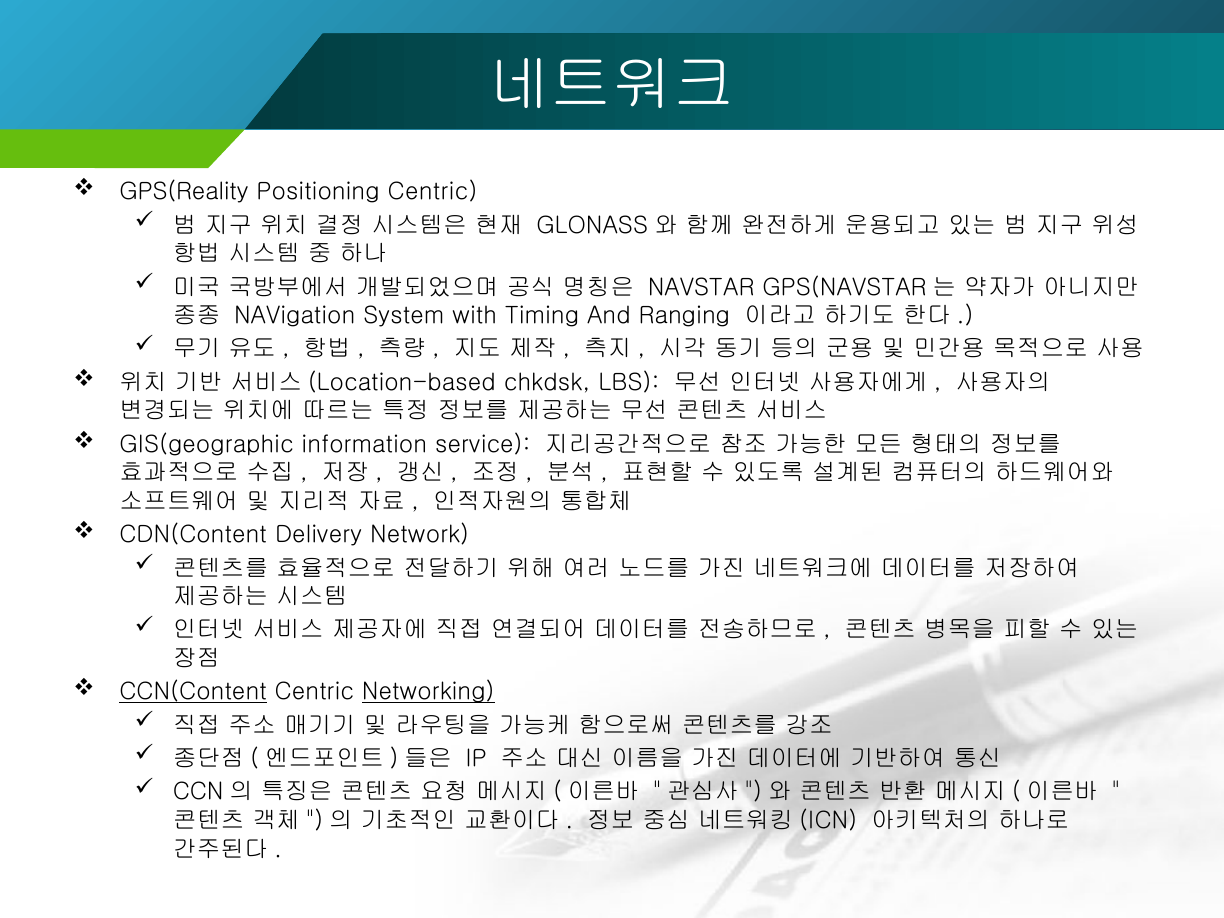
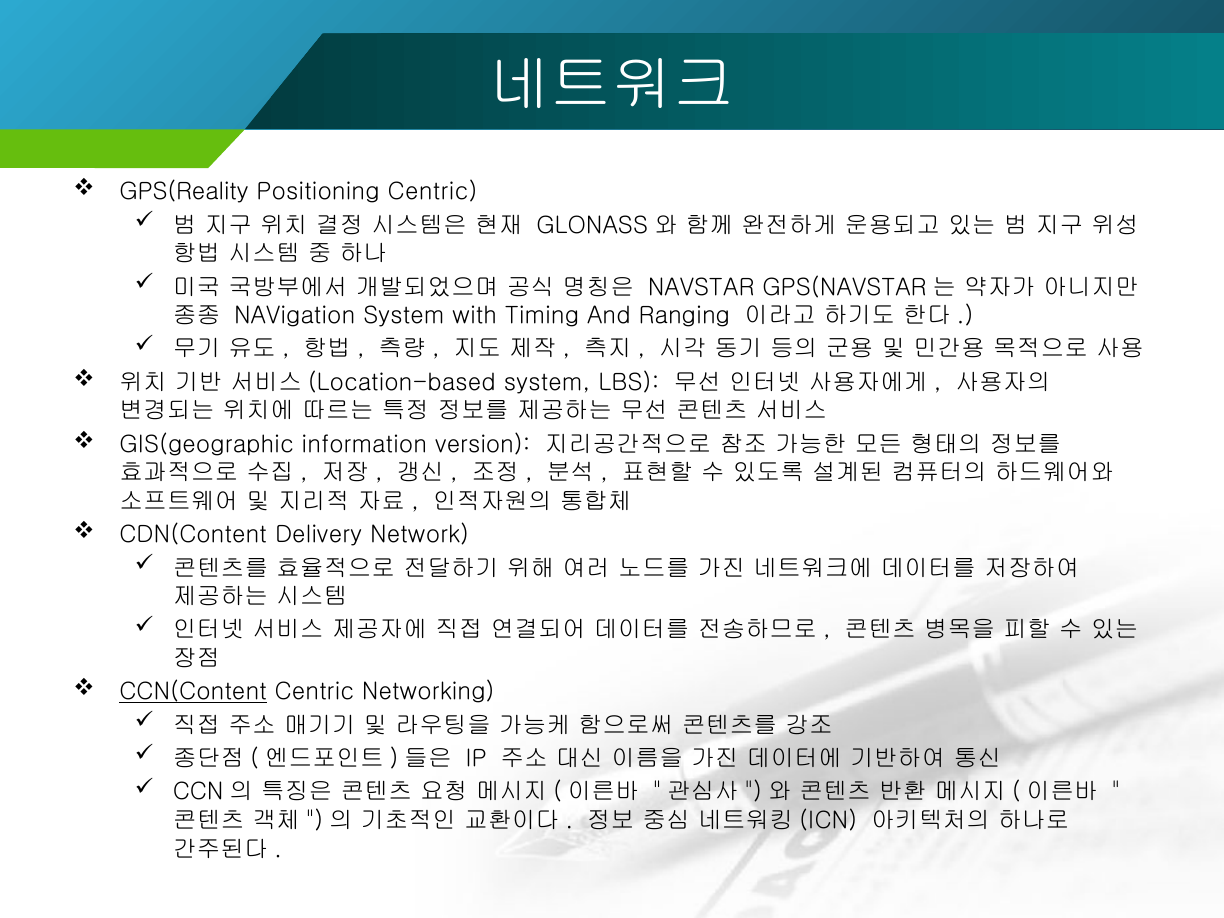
chkdsk: chkdsk -> system (547, 382)
service: service -> version (483, 444)
Networking underline: present -> none (428, 692)
